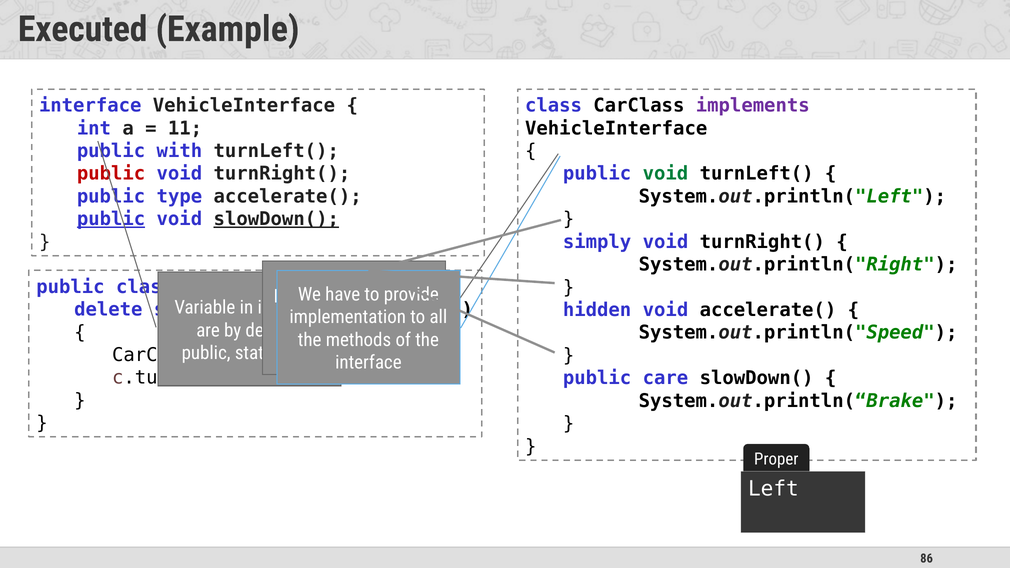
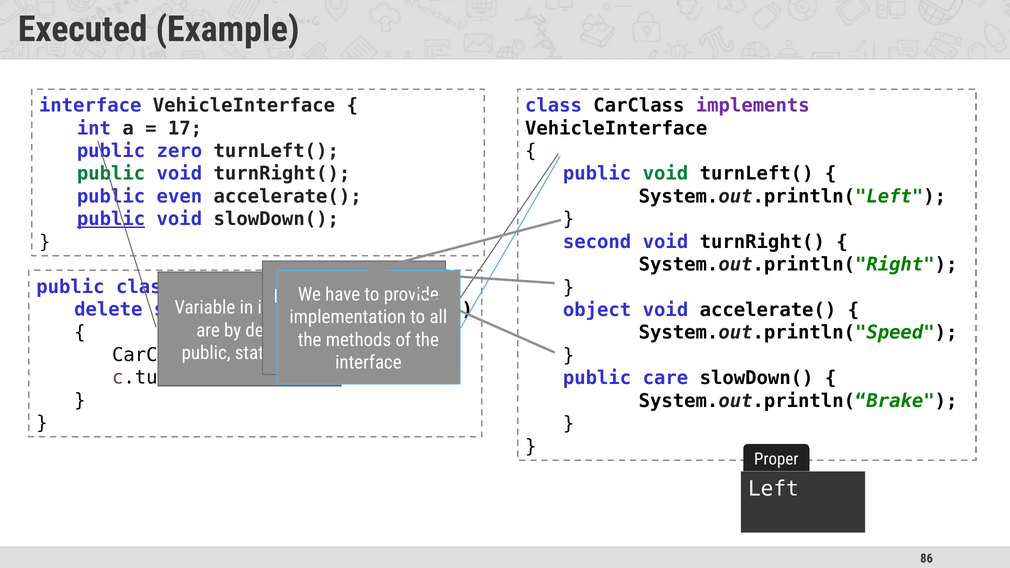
11: 11 -> 17 (185, 128)
with: with -> zero (179, 151)
public colour: red -> green (111, 174)
type: type -> even (179, 196)
slowDown( underline: present -> none (276, 219)
simply: simply -> second (597, 242)
hidden: hidden -> object (597, 310)
